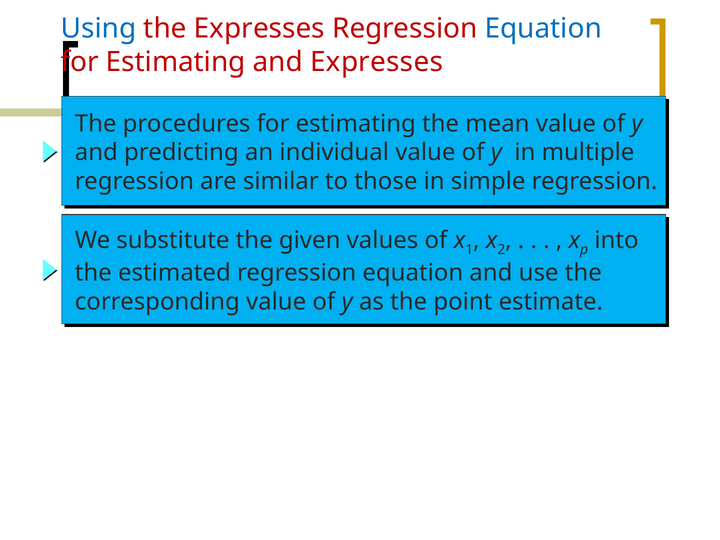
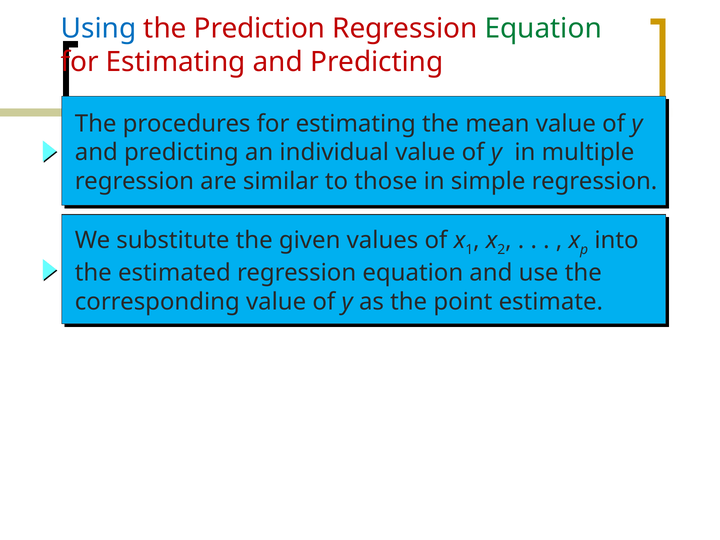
the Expresses: Expresses -> Prediction (260, 28)
Equation colour: blue -> green (543, 28)
Expresses: Expresses -> Predicting (377, 62)
